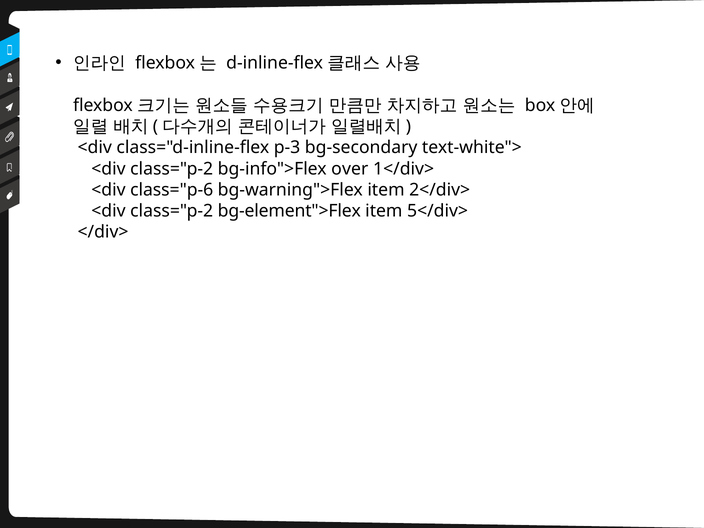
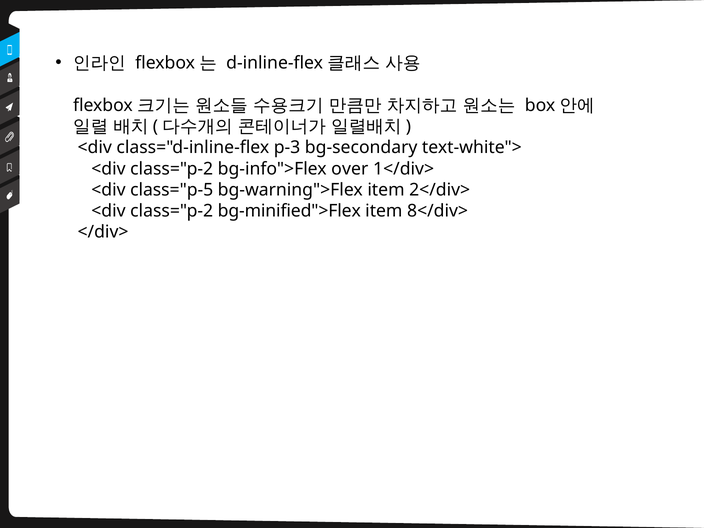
class="p-6: class="p-6 -> class="p-5 (172, 190)
bg-element">Flex: bg-element">Flex -> bg-minified">Flex (289, 211)
5</div>: 5</div> -> 8</div> (438, 211)
